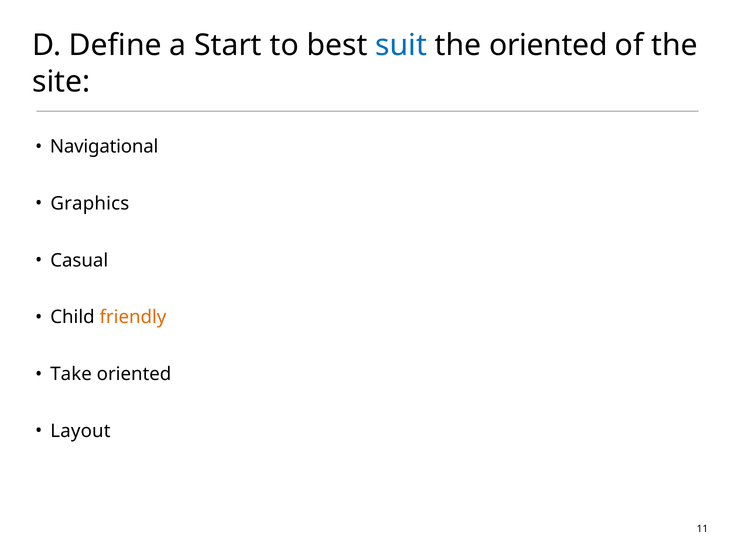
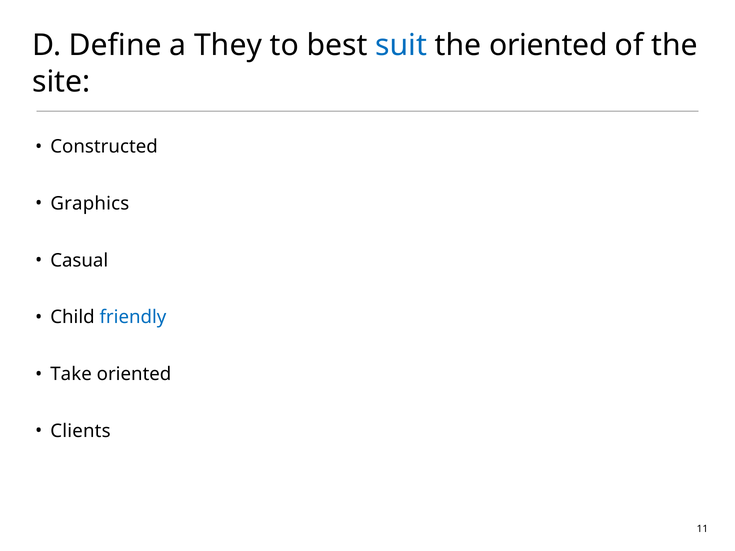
Start: Start -> They (228, 45)
Navigational: Navigational -> Constructed (104, 147)
friendly colour: orange -> blue (133, 317)
Layout: Layout -> Clients (80, 431)
